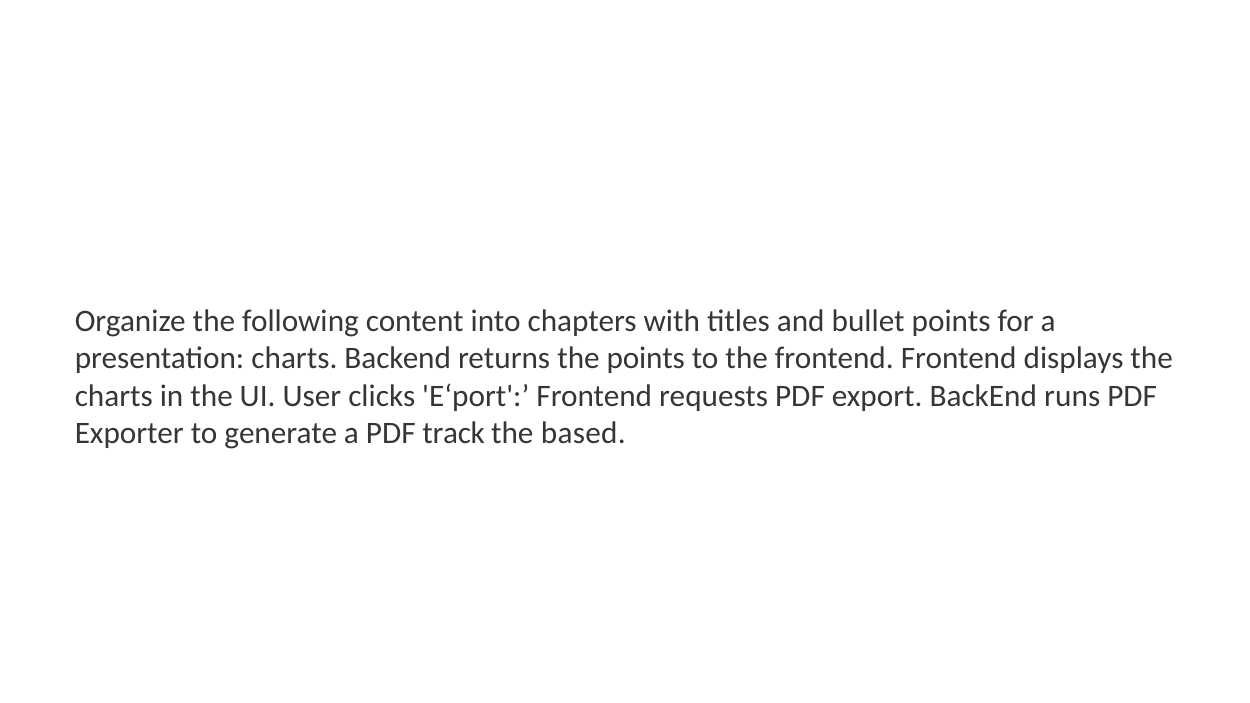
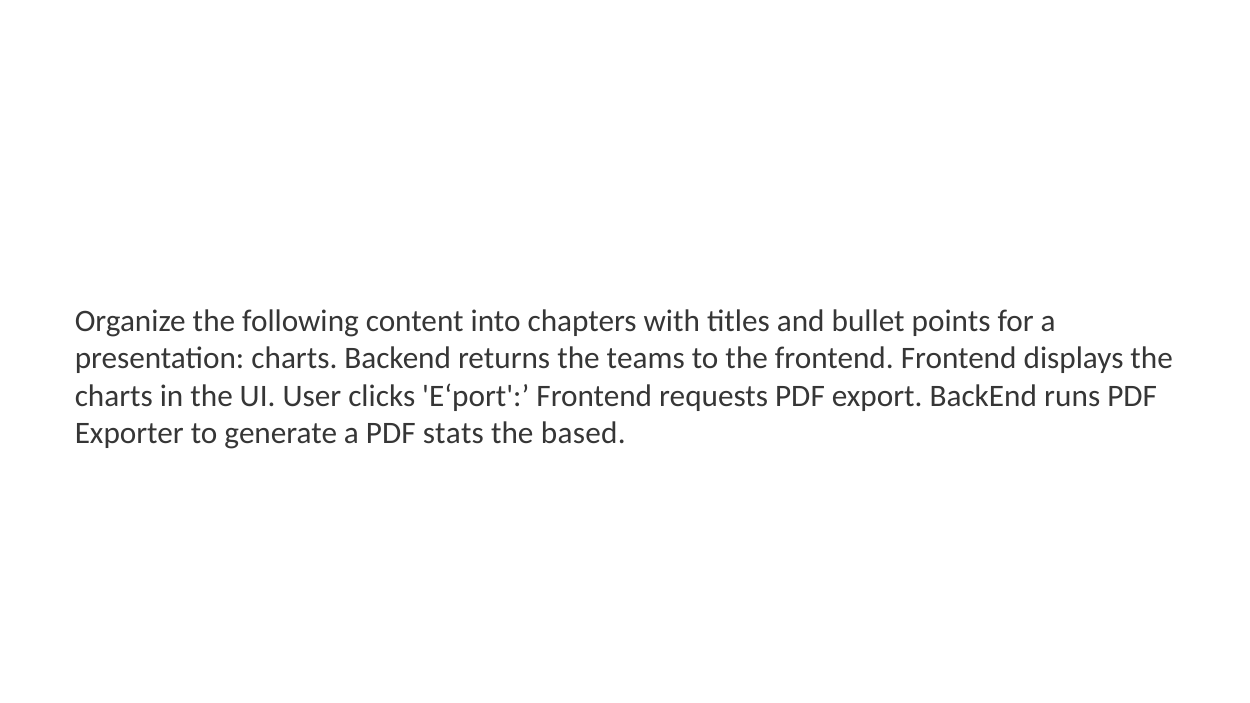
the points: points -> teams (646, 358)
track: track -> stats (453, 433)
